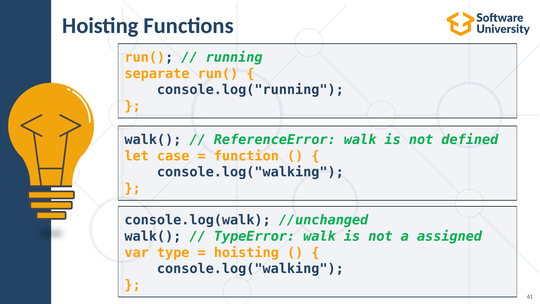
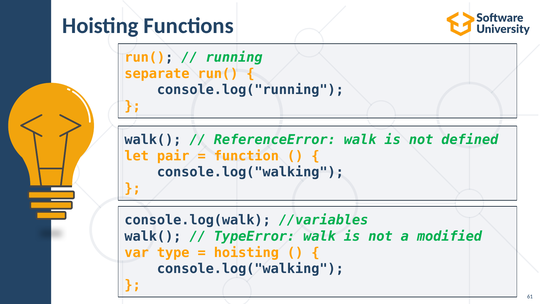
case: case -> pair (173, 156)
//unchanged: //unchanged -> //variables (324, 220)
assigned: assigned -> modified (450, 236)
